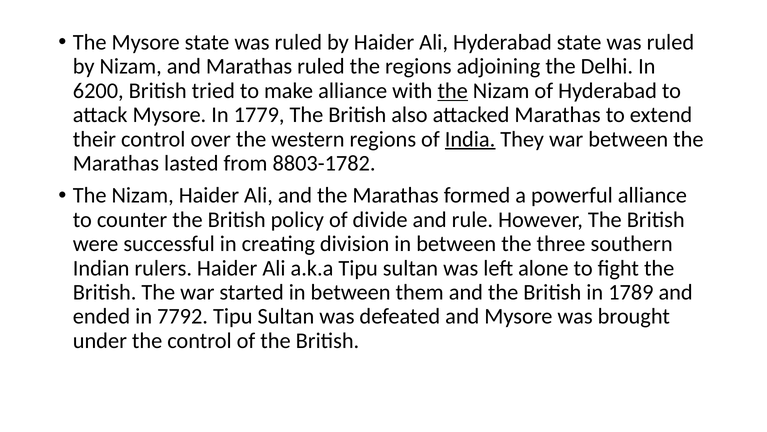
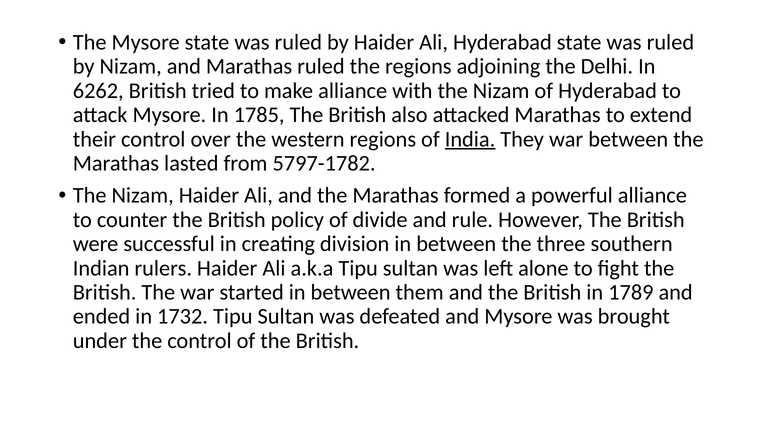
6200: 6200 -> 6262 (98, 91)
the underline: present -> none (453, 91)
1779: 1779 -> 1785 (259, 115)
8803-1782: 8803-1782 -> 5797-1782 (324, 163)
7792: 7792 -> 1732 (183, 316)
